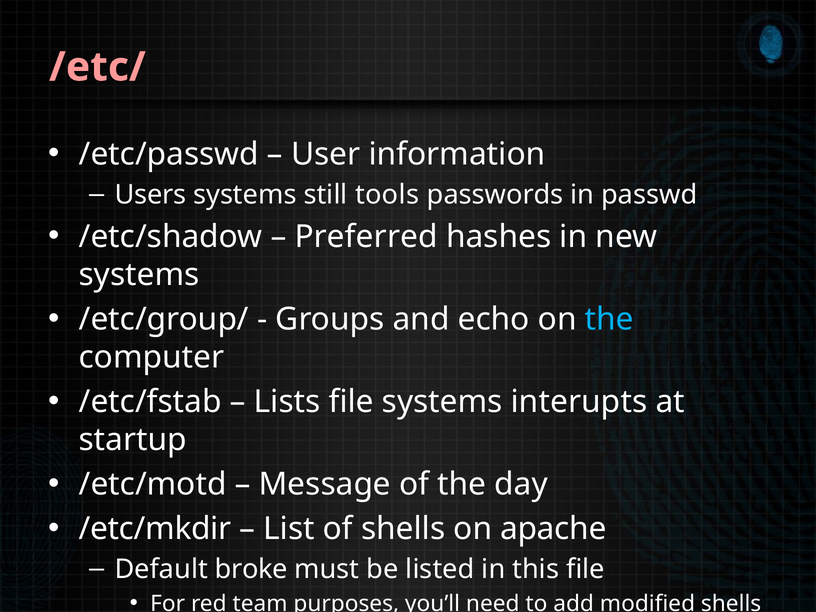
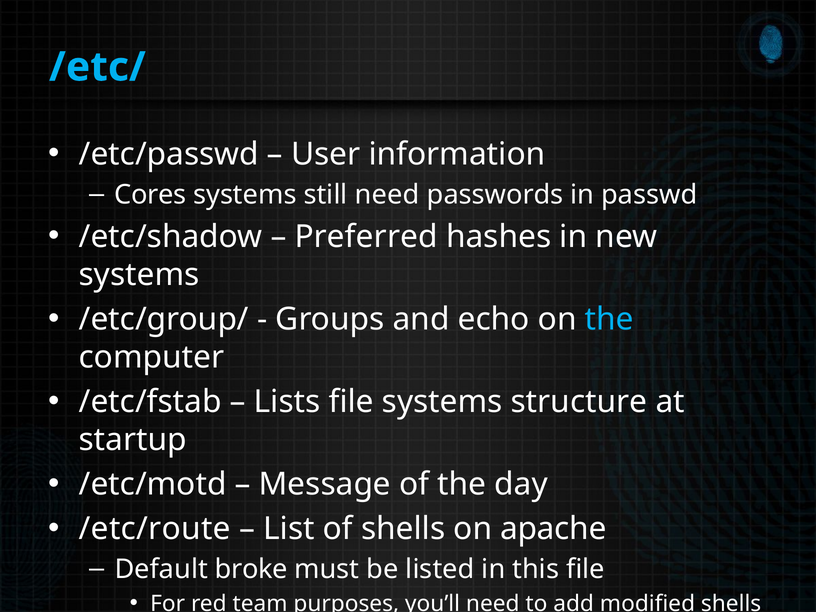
/etc/ colour: pink -> light blue (97, 67)
Users: Users -> Cores (150, 195)
still tools: tools -> need (387, 195)
interupts: interupts -> structure (579, 402)
/etc/mkdir: /etc/mkdir -> /etc/route (155, 529)
